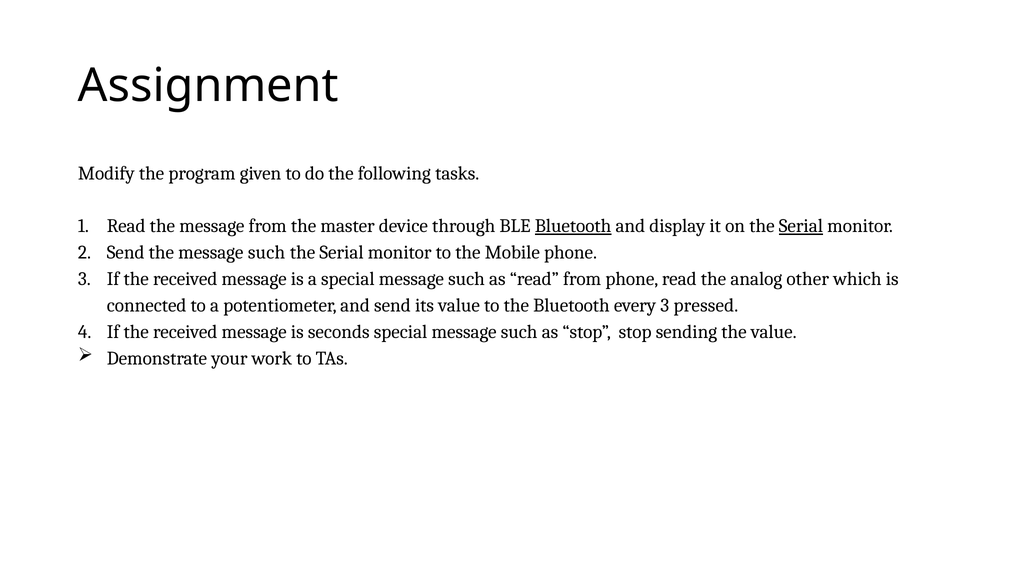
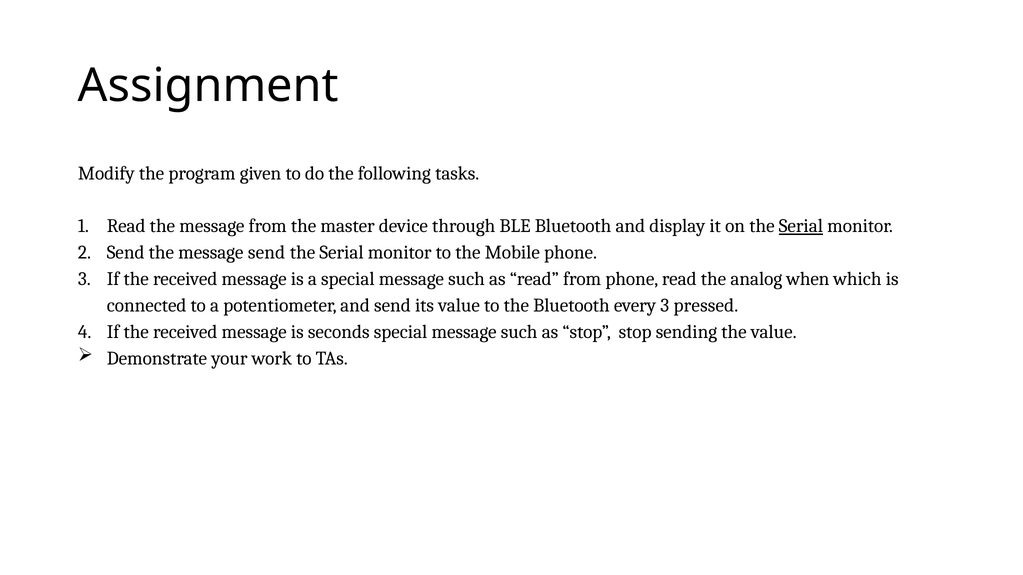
Bluetooth underline: present -> none (573, 226)
the message such: such -> send (267, 253)
other: other -> when (808, 279)
